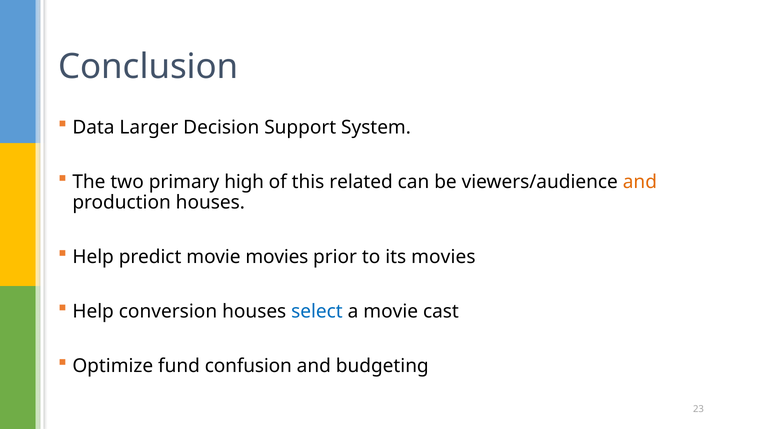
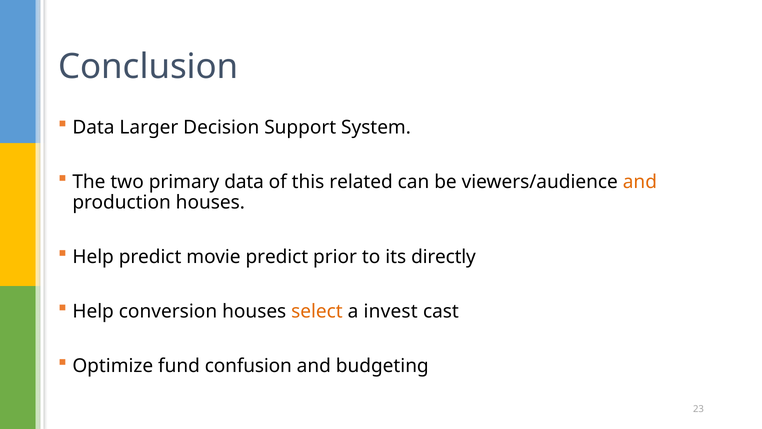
primary high: high -> data (244, 182)
movie movies: movies -> predict (277, 257)
its movies: movies -> directly (443, 257)
select colour: blue -> orange (317, 311)
a movie: movie -> invest (391, 311)
